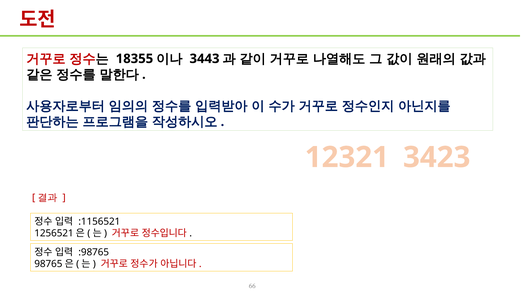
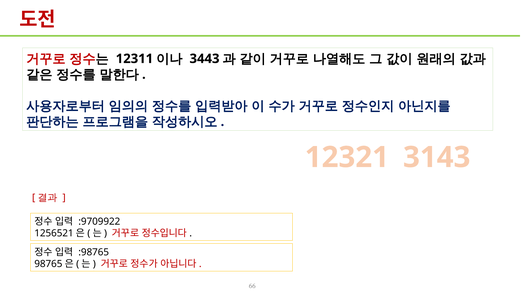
18355: 18355 -> 12311 (134, 59)
3423: 3423 -> 3143 (437, 157)
:1156521: :1156521 -> :9709922 (99, 221)
